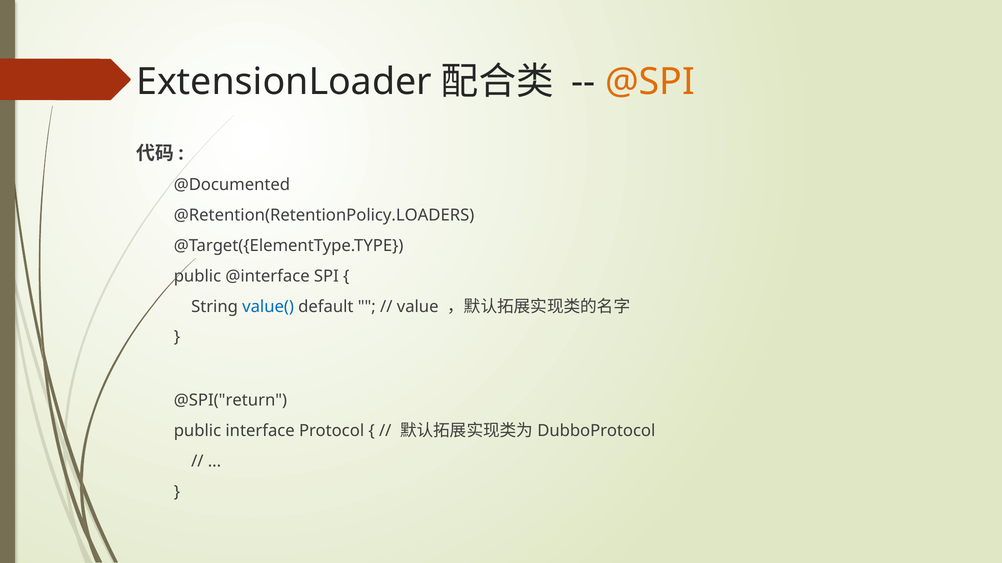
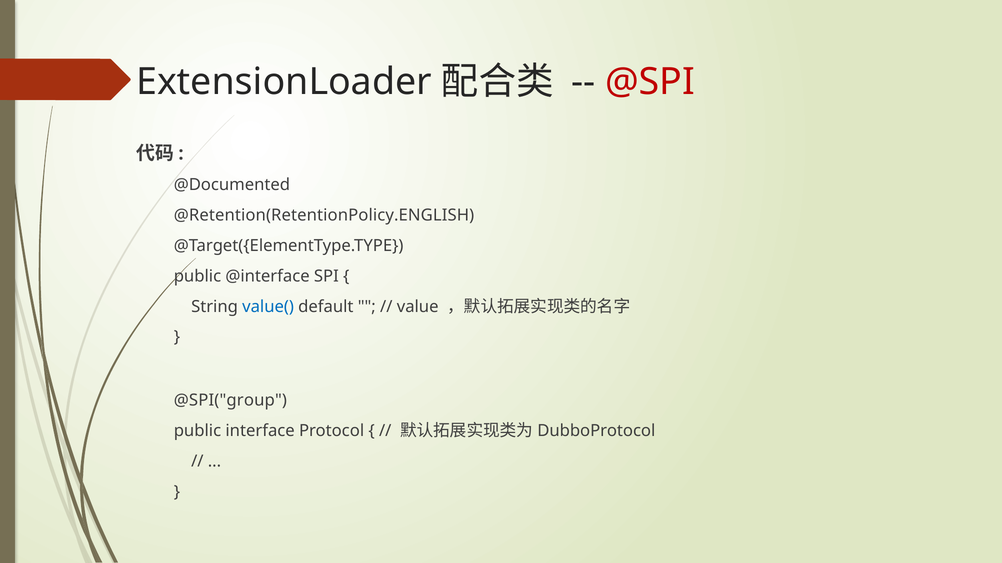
@SPI colour: orange -> red (650, 82)
@Retention(RetentionPolicy.LOADERS: @Retention(RetentionPolicy.LOADERS -> @Retention(RetentionPolicy.ENGLISH (324, 216)
@SPI("return: @SPI("return -> @SPI("group (230, 401)
